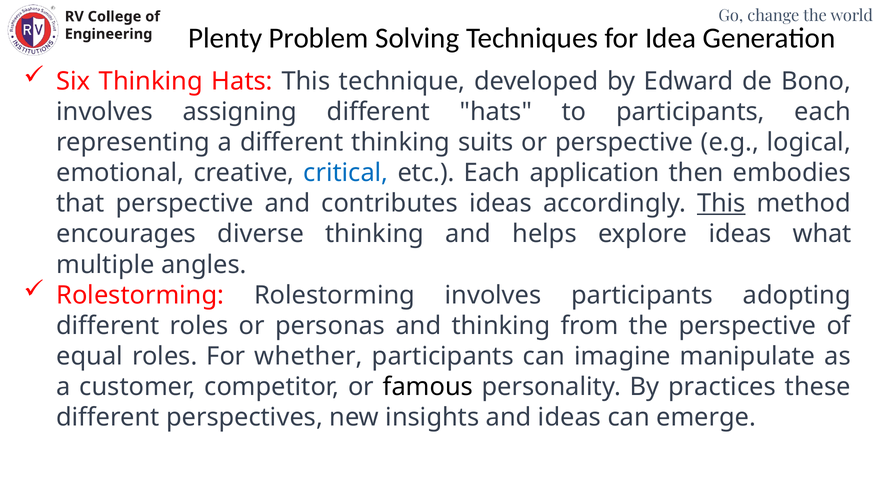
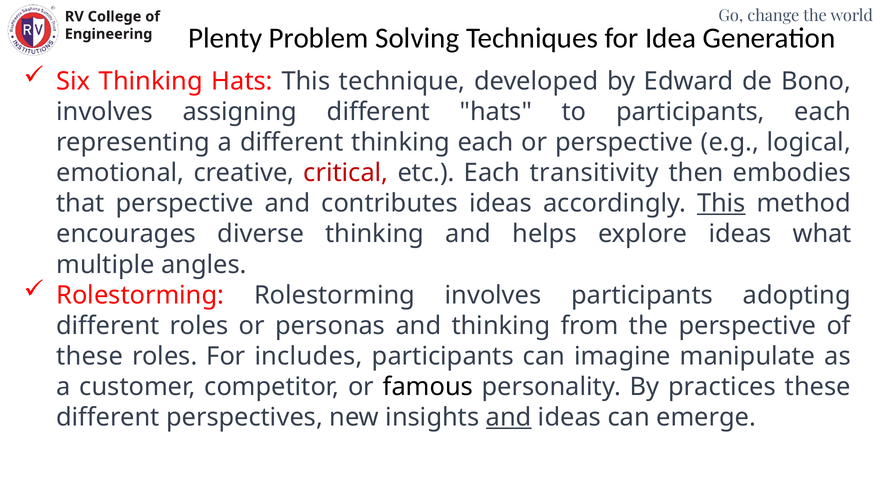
thinking suits: suits -> each (486, 142)
critical colour: blue -> red (346, 173)
application: application -> transitivity (594, 173)
equal: equal -> these (90, 356)
whether: whether -> includes (309, 356)
and underline: none -> present (509, 418)
